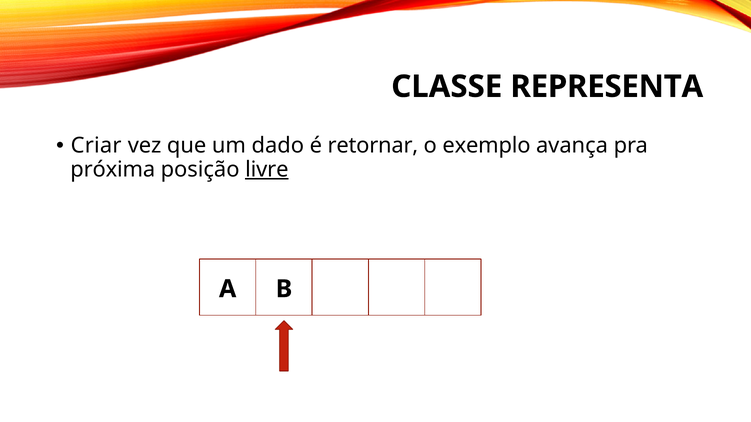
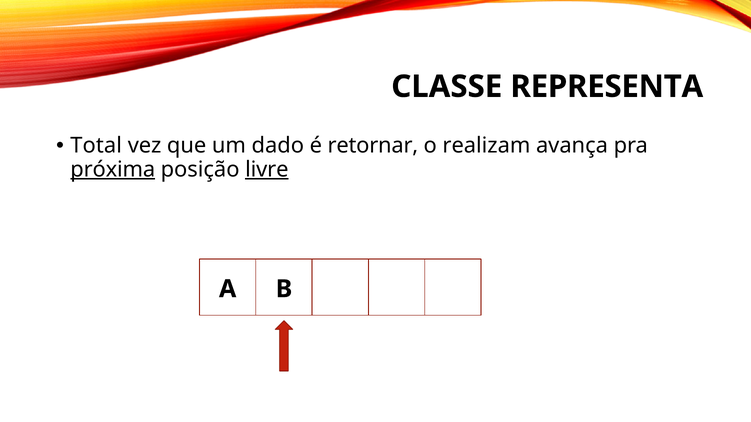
Criar: Criar -> Total (96, 146)
exemplo: exemplo -> realizam (486, 146)
próxima underline: none -> present (113, 170)
